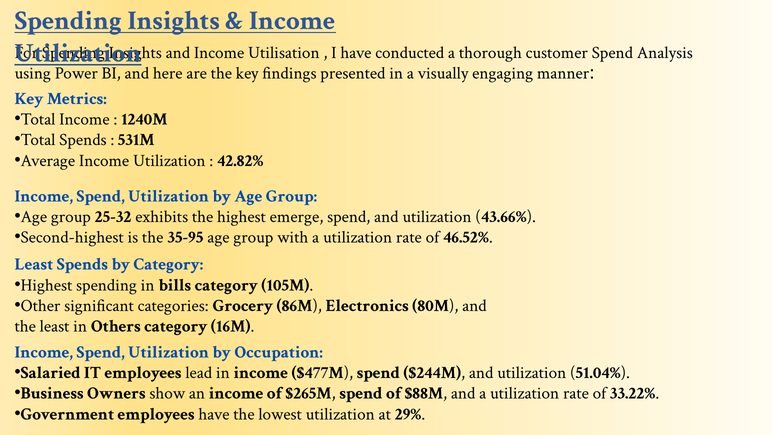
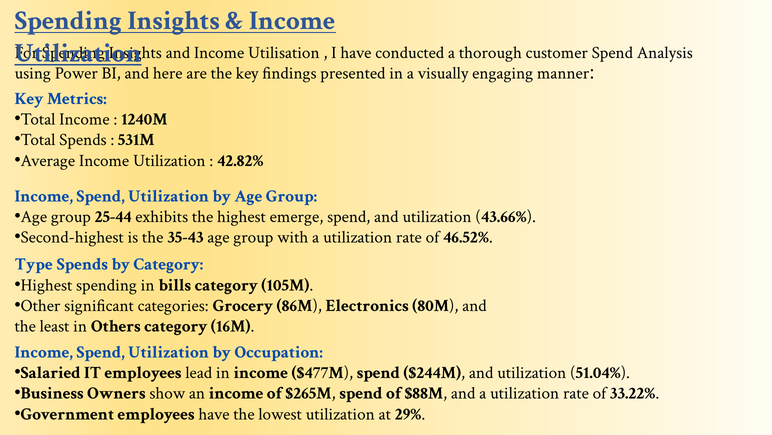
25-32: 25-32 -> 25-44 (113, 216)
35-95: 35-95 -> 35-43 (185, 237)
Least: Least -> Type (34, 264)
